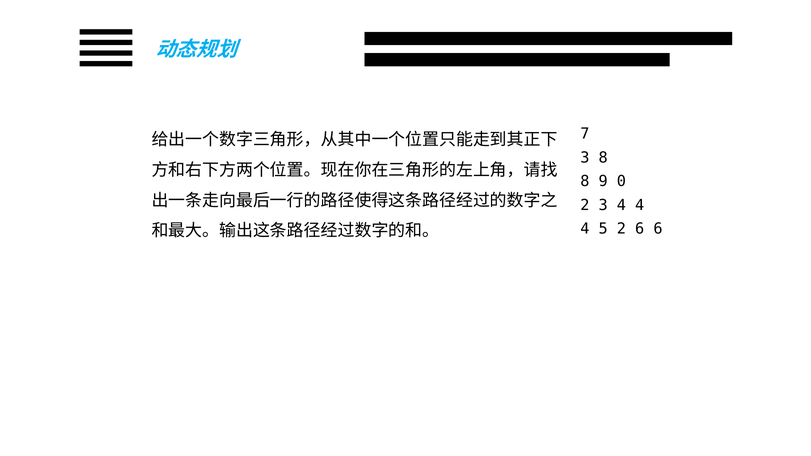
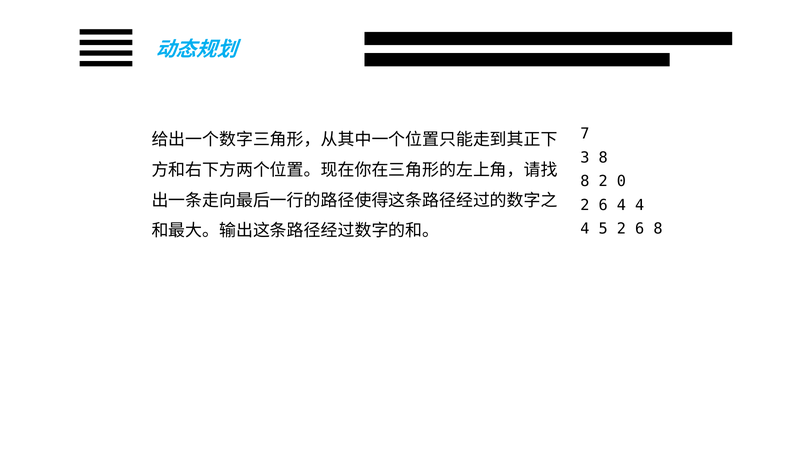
8 9: 9 -> 2 (603, 181)
3: 3 -> 6 (603, 205)
6 6: 6 -> 8 (658, 229)
